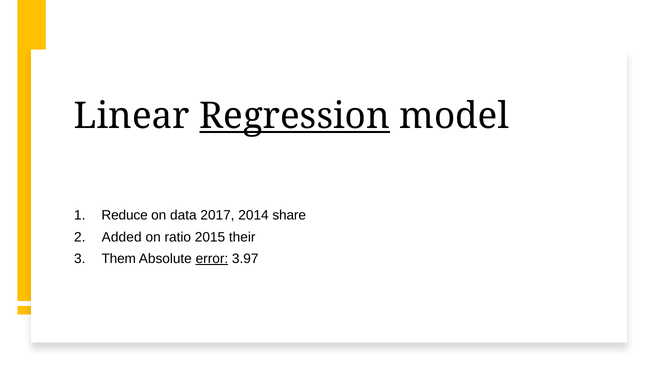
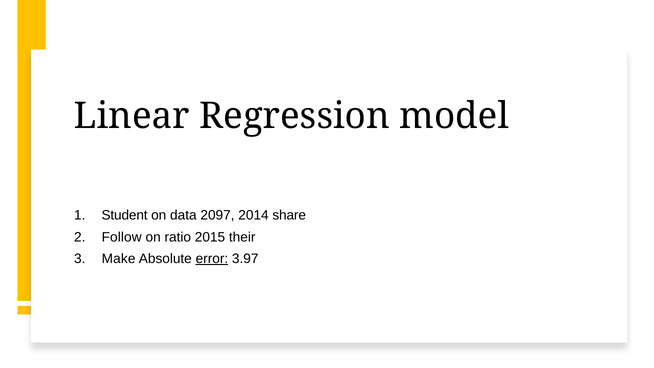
Regression underline: present -> none (295, 116)
Reduce: Reduce -> Student (125, 215)
2017: 2017 -> 2097 (217, 215)
Added: Added -> Follow (122, 237)
Them: Them -> Make (119, 259)
